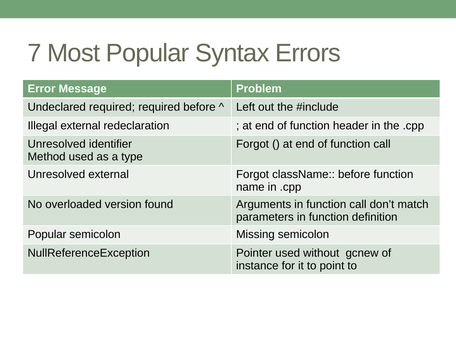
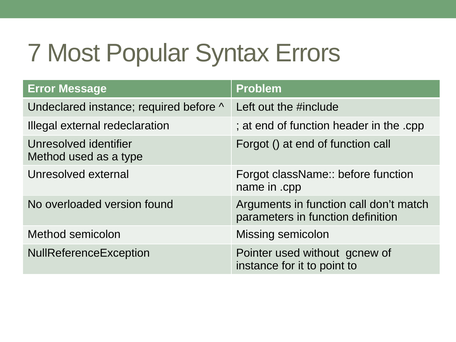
Undeclared required: required -> instance (112, 107)
Popular: Popular -> Method (47, 234)
